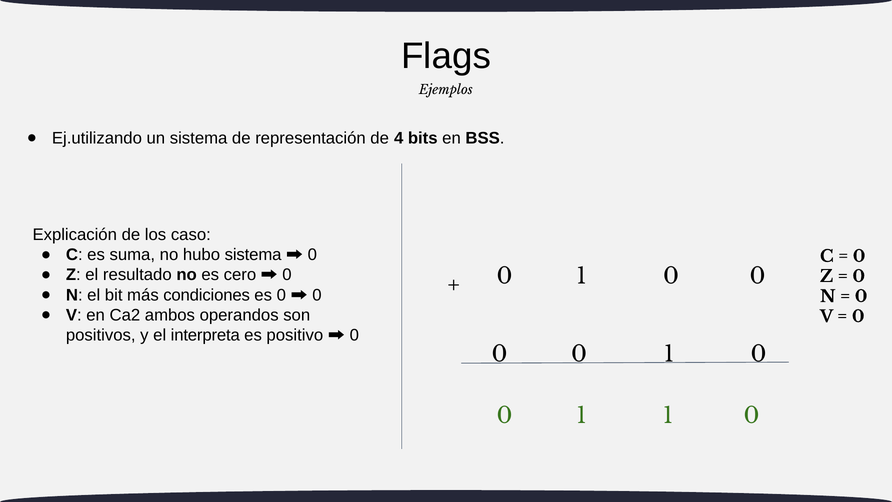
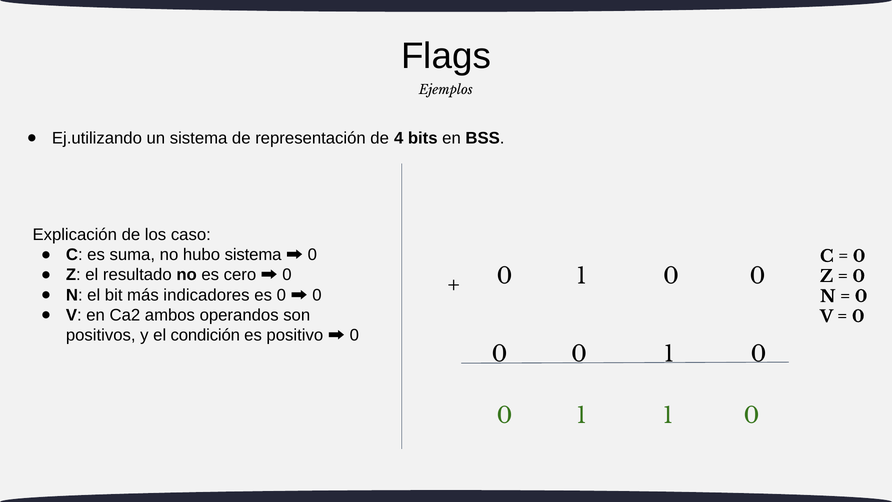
condiciones: condiciones -> indicadores (206, 295)
interpreta: interpreta -> condición (205, 335)
